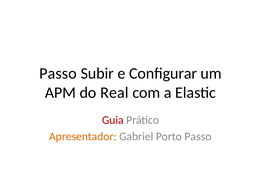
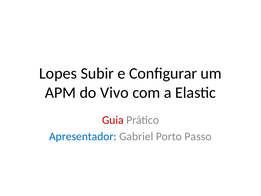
Passo: Passo -> Lopes (58, 73)
Real: Real -> Vivo (114, 92)
Apresentador colour: orange -> blue (83, 136)
